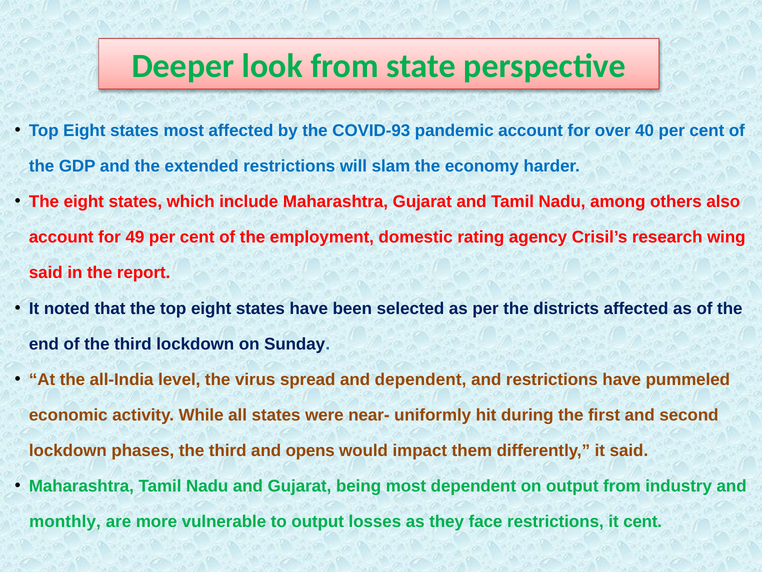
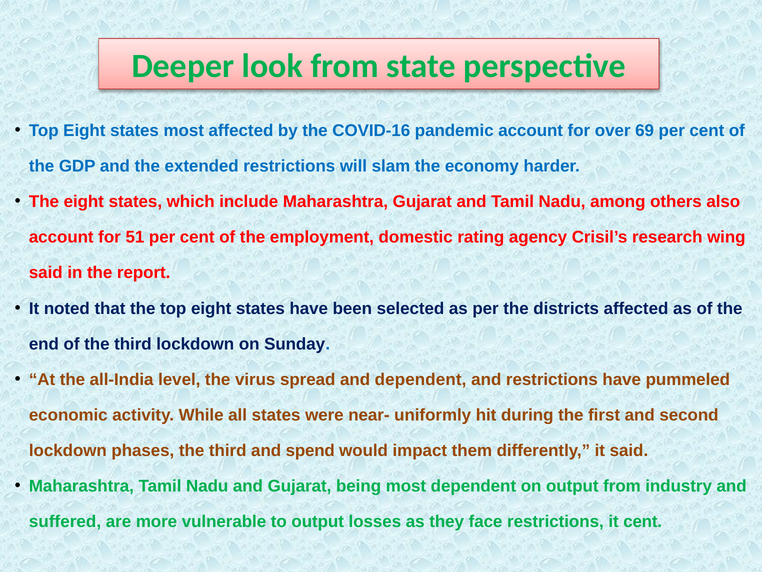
COVID-93: COVID-93 -> COVID-16 (371, 131)
40: 40 -> 69 (645, 131)
49: 49 -> 51 (135, 237)
opens: opens -> spend (310, 450)
monthly: monthly -> suffered (65, 521)
